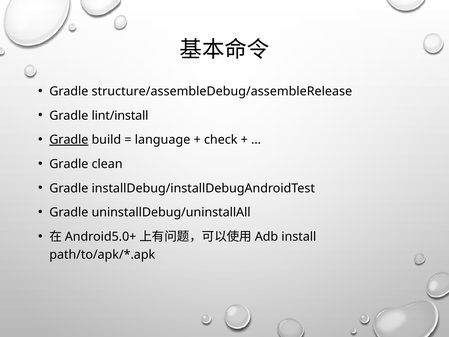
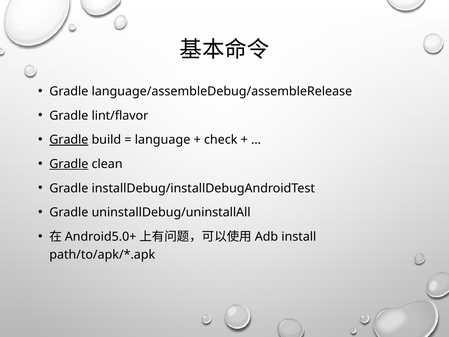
structure/assembleDebug/assembleRelease: structure/assembleDebug/assembleRelease -> language/assembleDebug/assembleRelease (222, 91)
lint/install: lint/install -> lint/flavor (120, 115)
Gradle underline: none -> present (69, 164)
